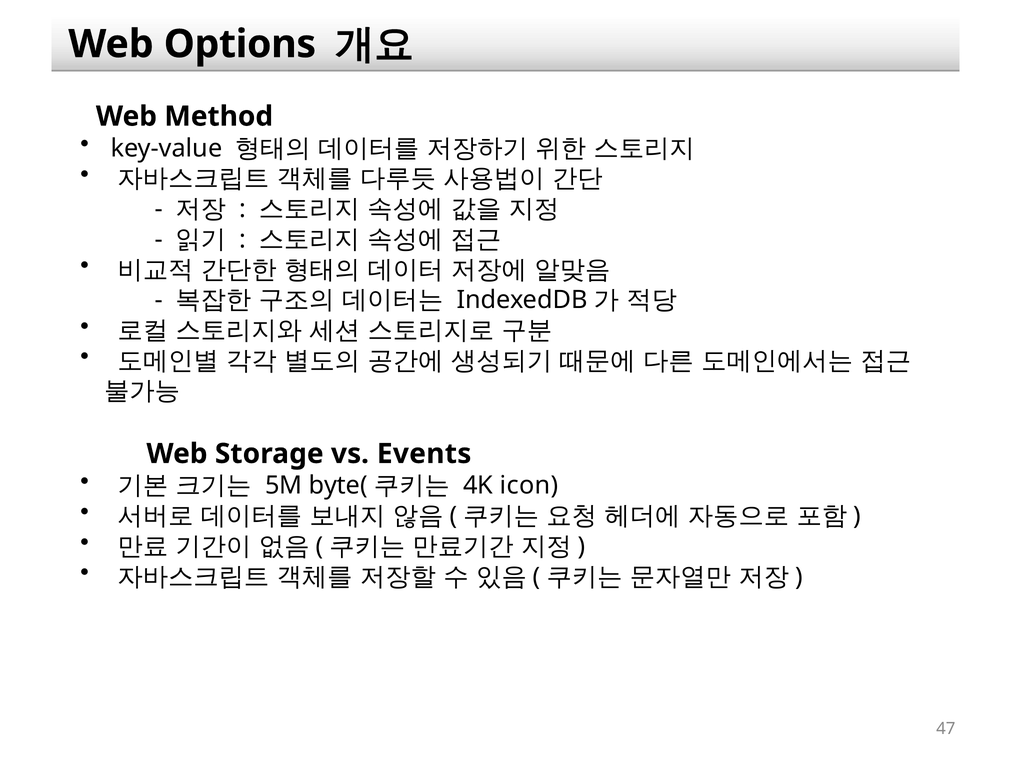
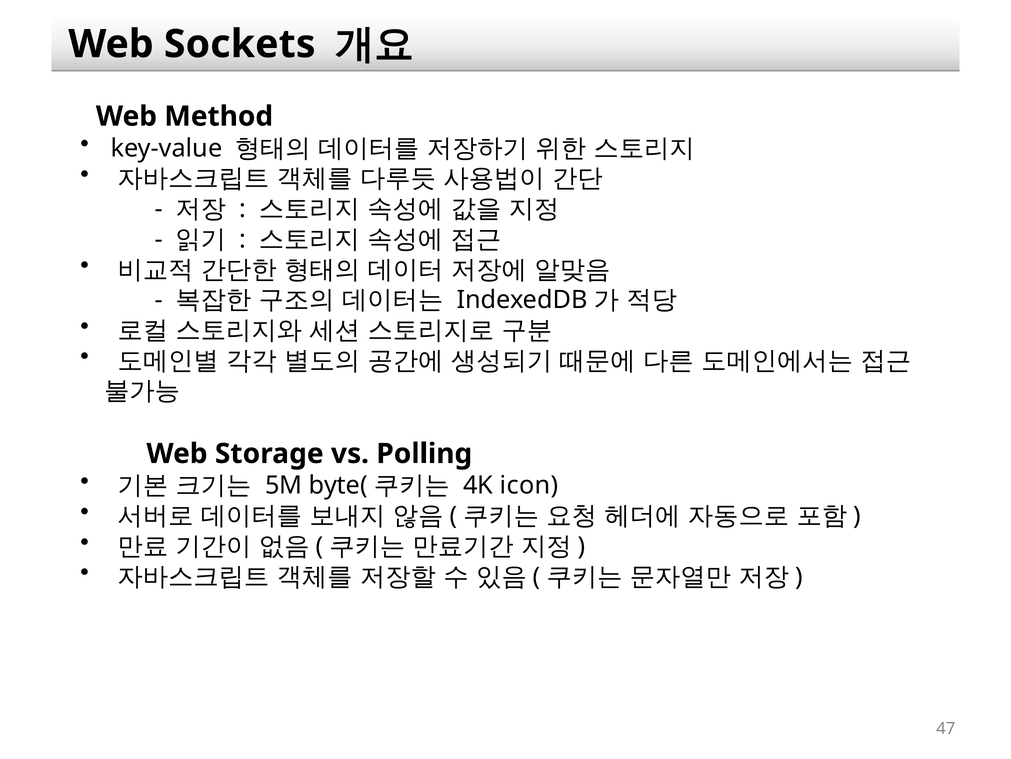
Options: Options -> Sockets (240, 44)
Events: Events -> Polling (424, 453)
